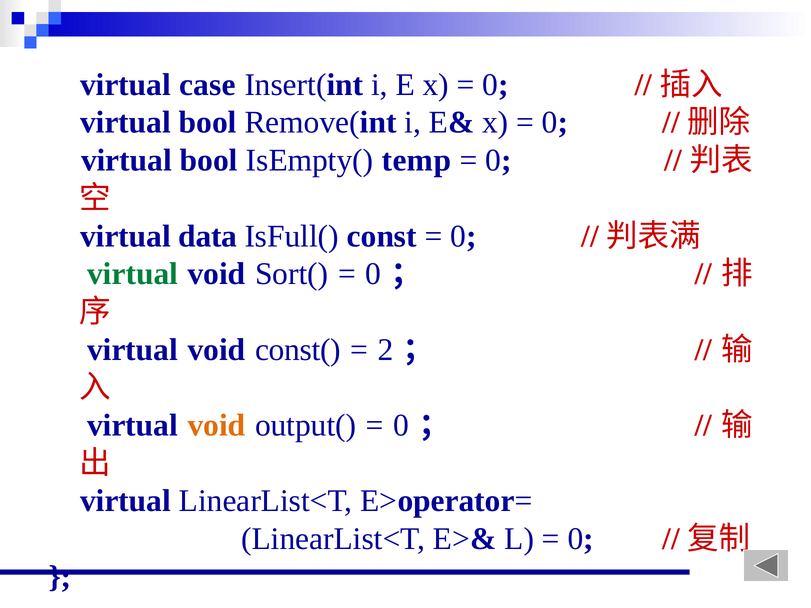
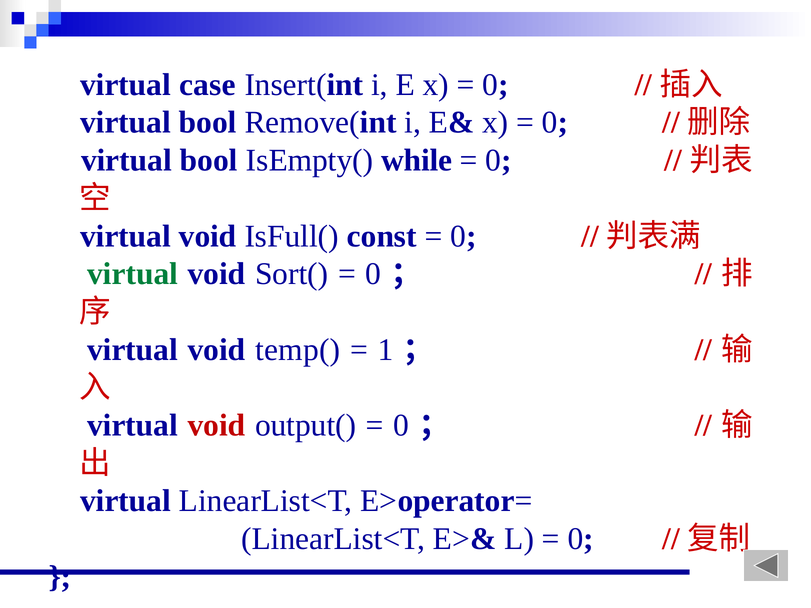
temp: temp -> while (417, 160)
data: data -> void (208, 236)
const(: const( -> temp( (298, 350)
2: 2 -> 1 (385, 350)
void colour: orange -> red (216, 426)
